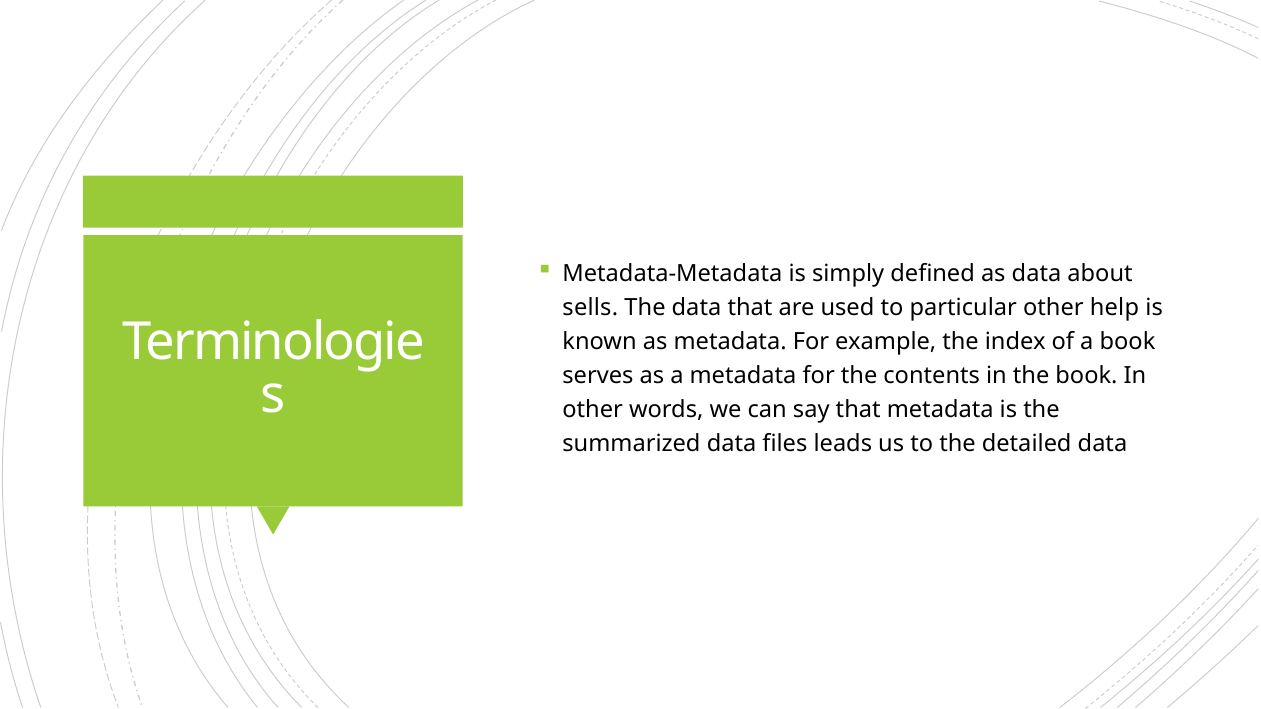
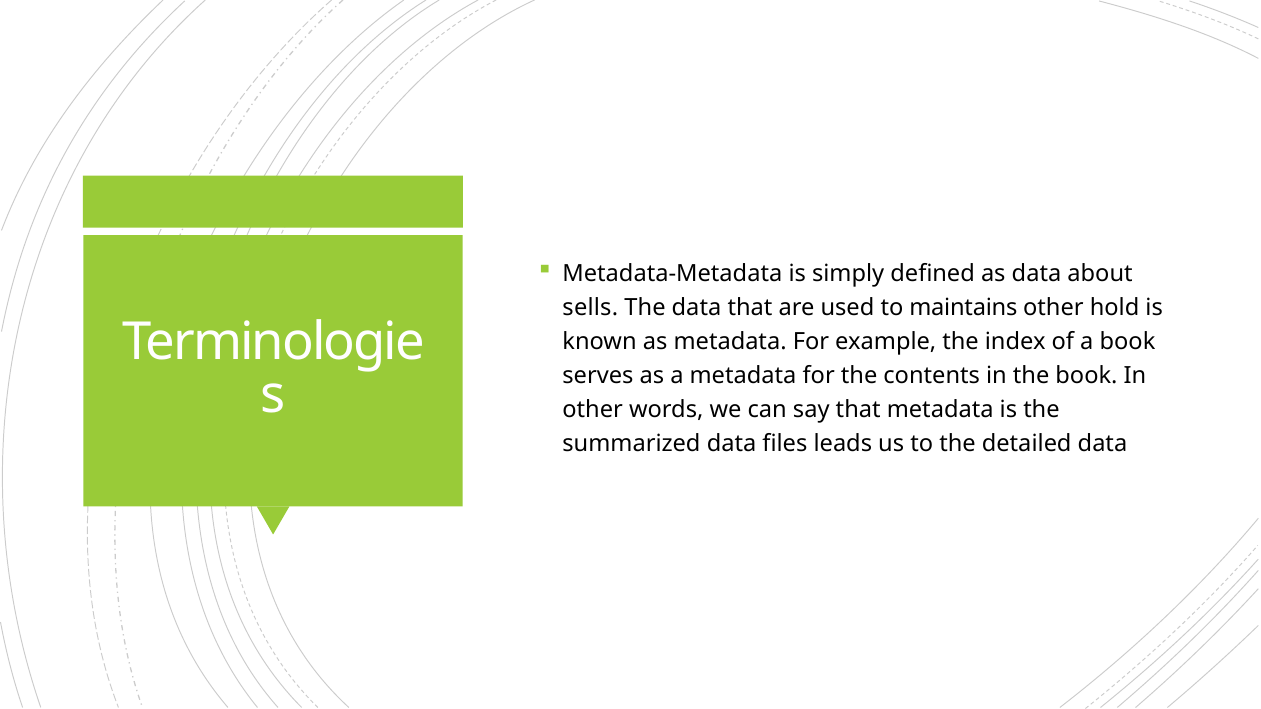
particular: particular -> maintains (963, 308)
help: help -> hold (1115, 308)
